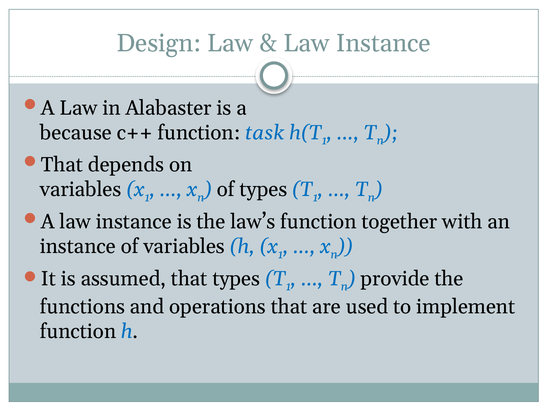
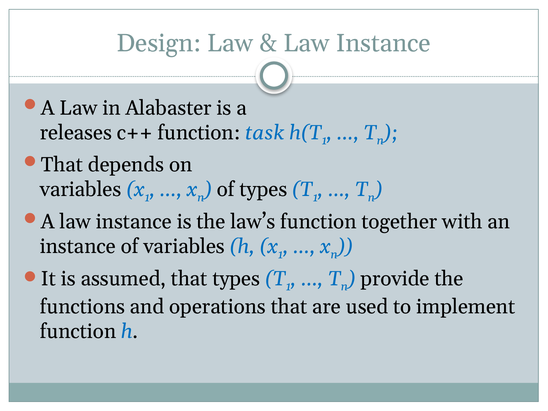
because: because -> releases (76, 133)
